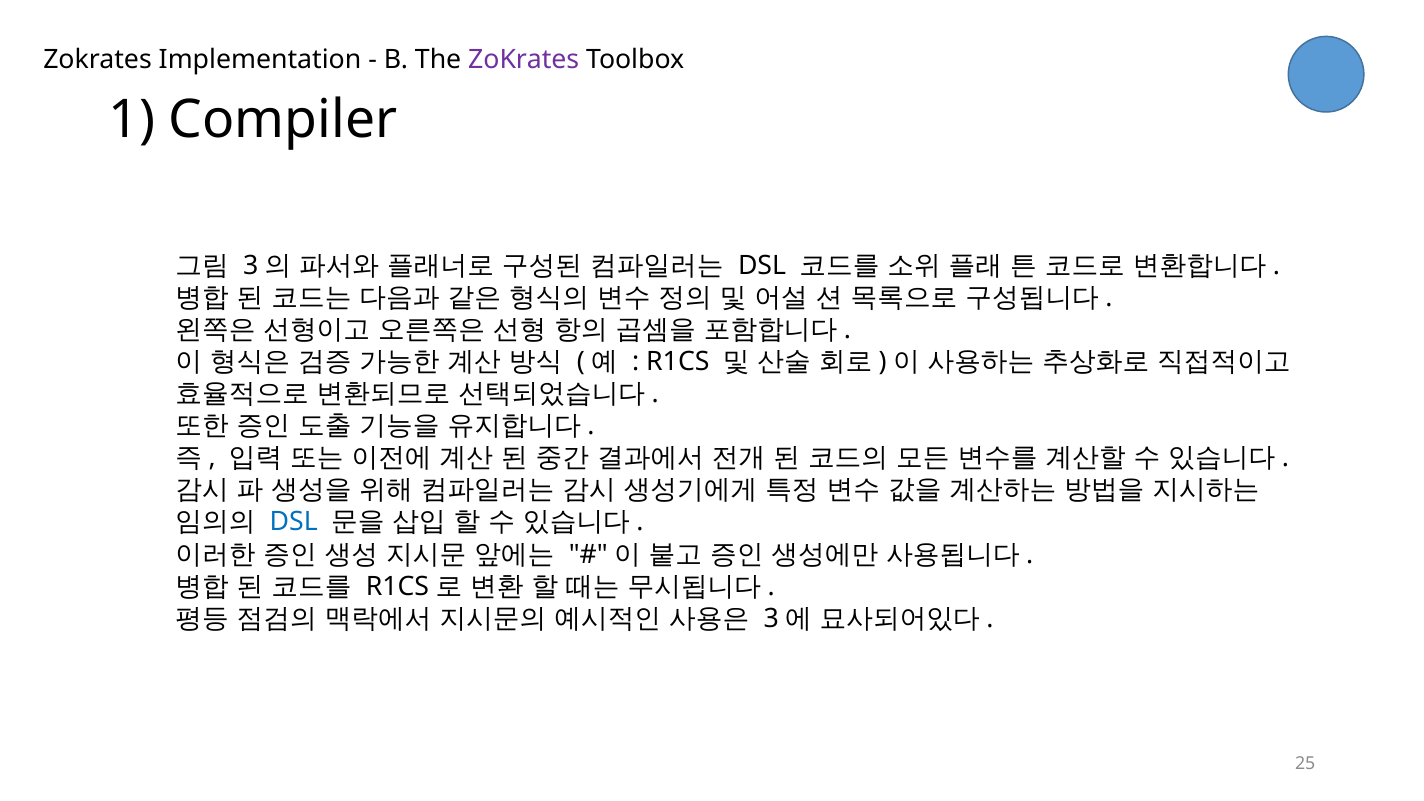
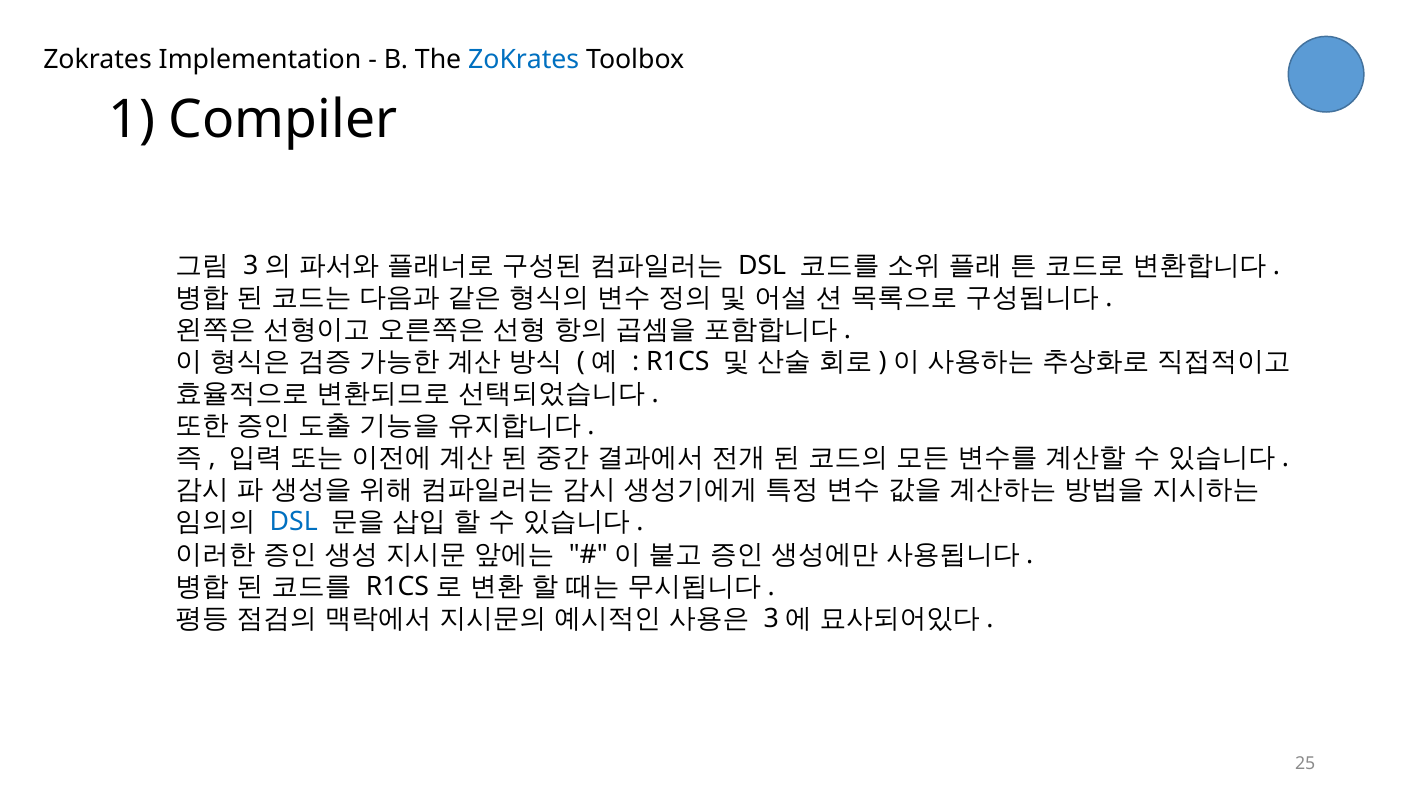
ZoKrates colour: purple -> blue (524, 60)
